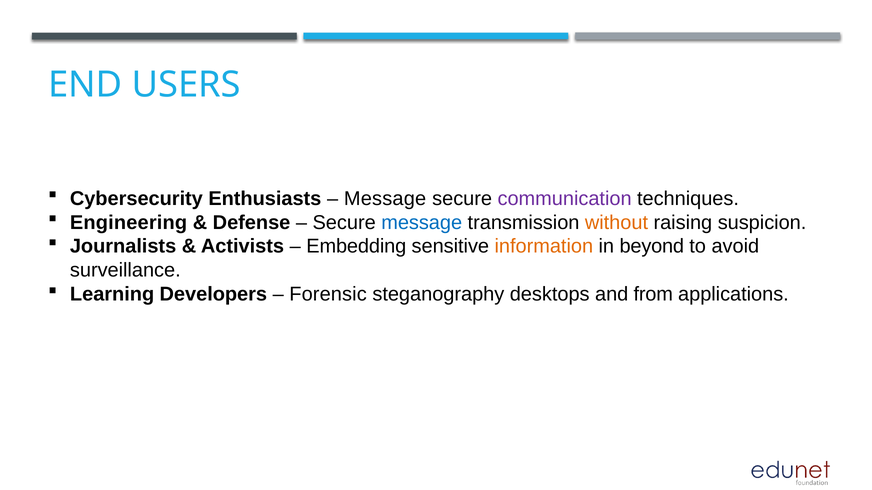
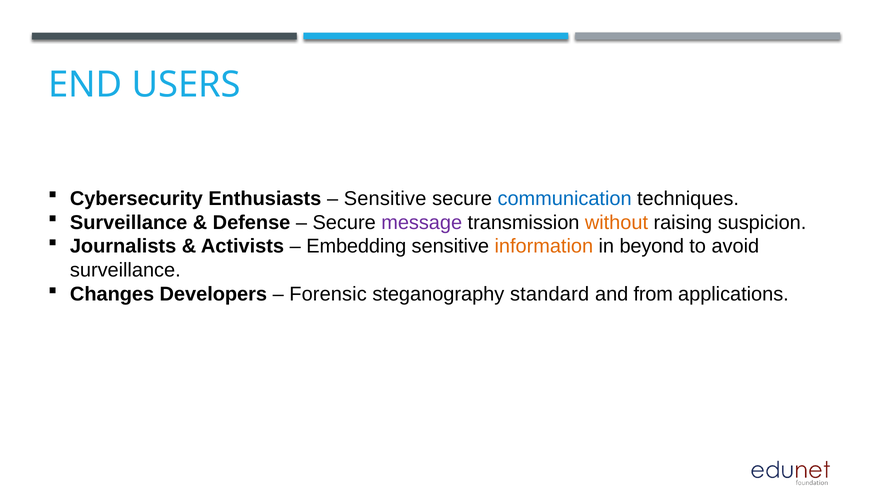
Message: Message -> Sensitive (385, 199)
communication colour: purple -> blue (565, 199)
Engineering: Engineering -> Surveillance (129, 223)
message colour: blue -> purple (422, 223)
Learning: Learning -> Changes (112, 295)
desktops: desktops -> standard (550, 295)
